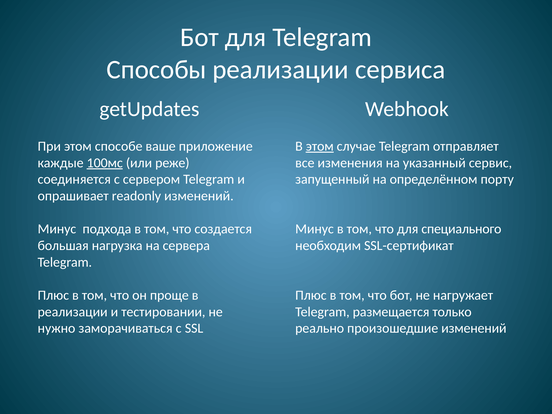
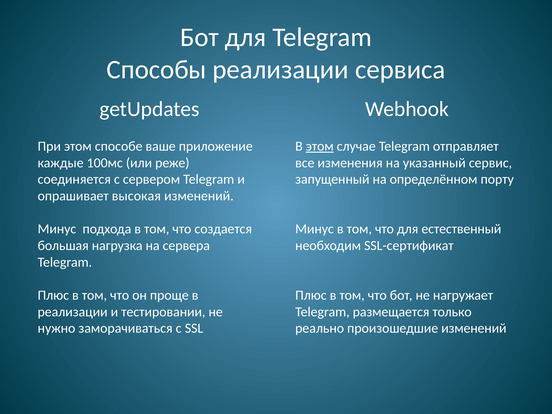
100мс underline: present -> none (105, 163)
readonly: readonly -> высокая (136, 196)
специального: специального -> естественный (461, 229)
